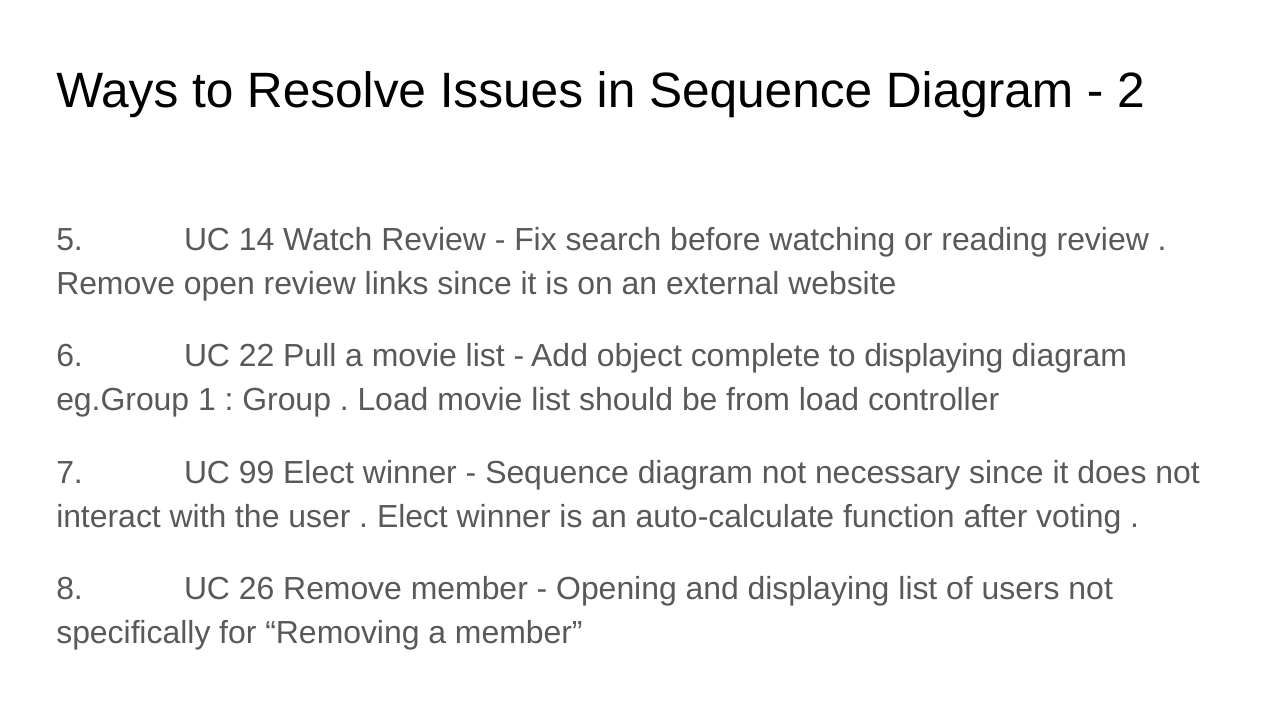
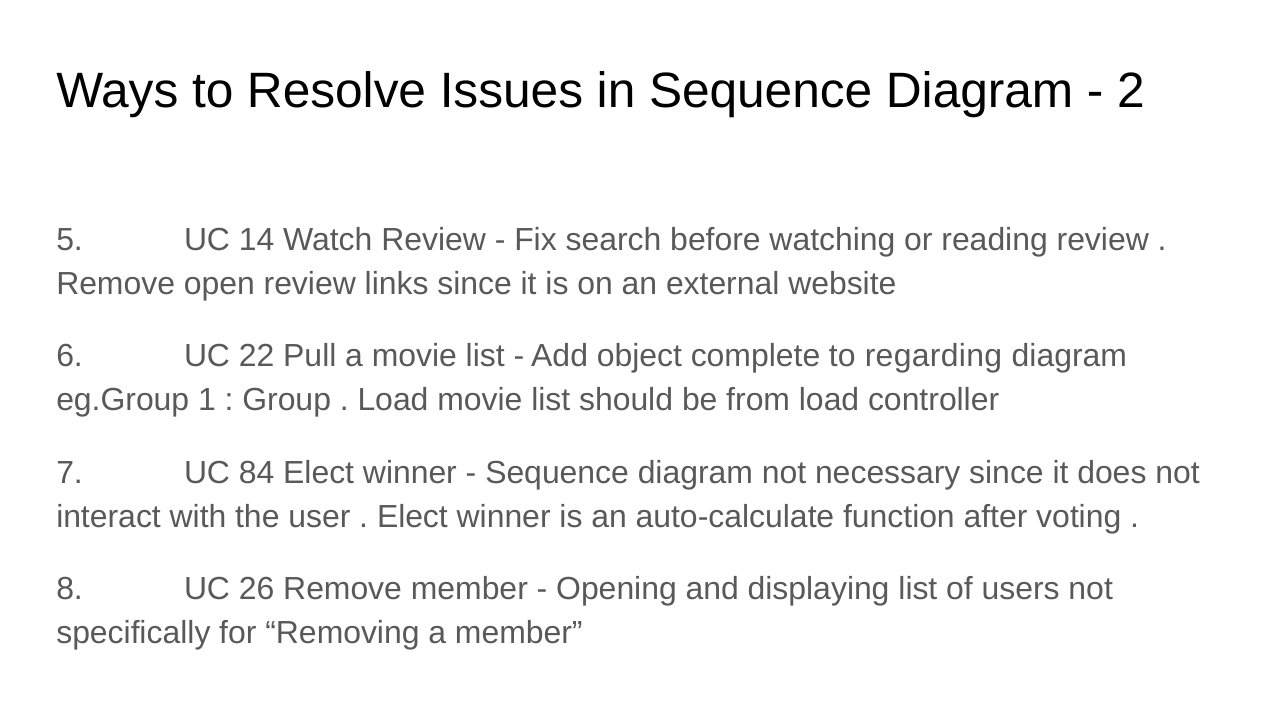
to displaying: displaying -> regarding (933, 356)
99: 99 -> 84 (257, 473)
